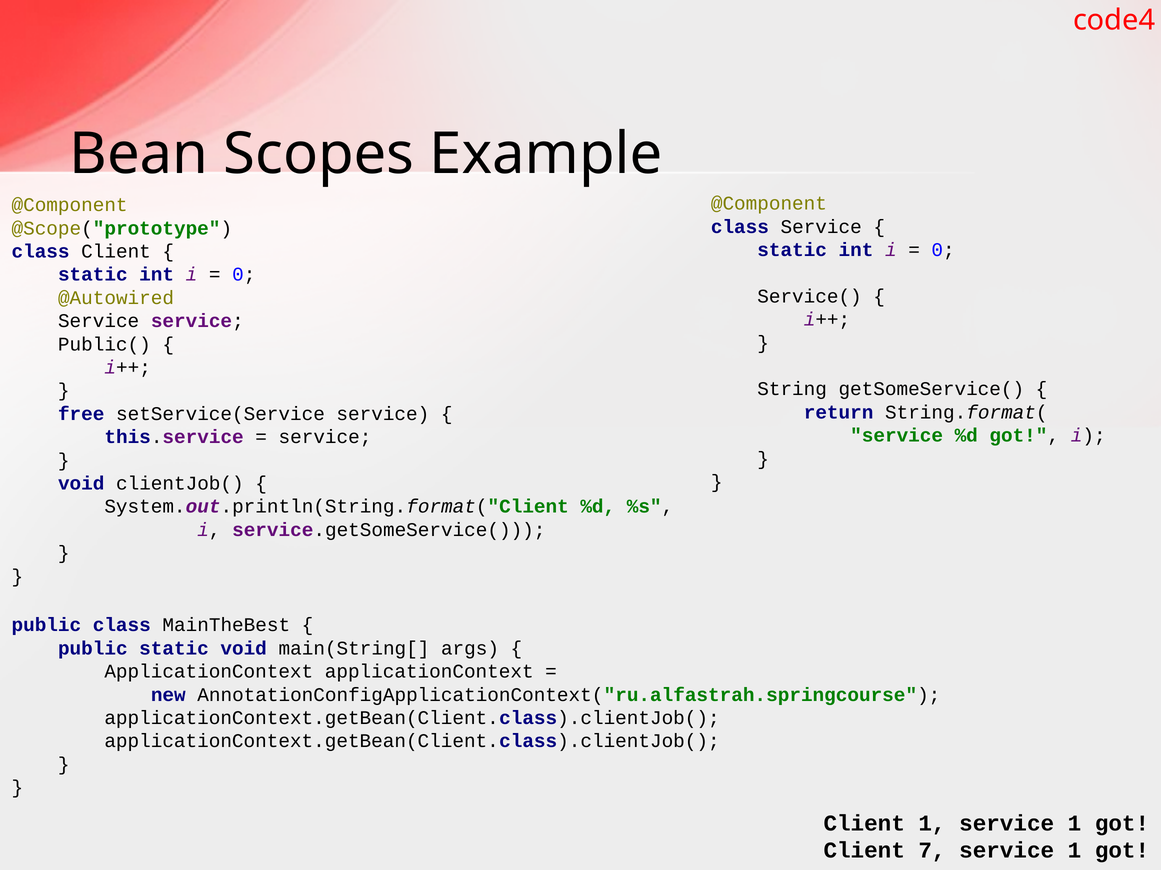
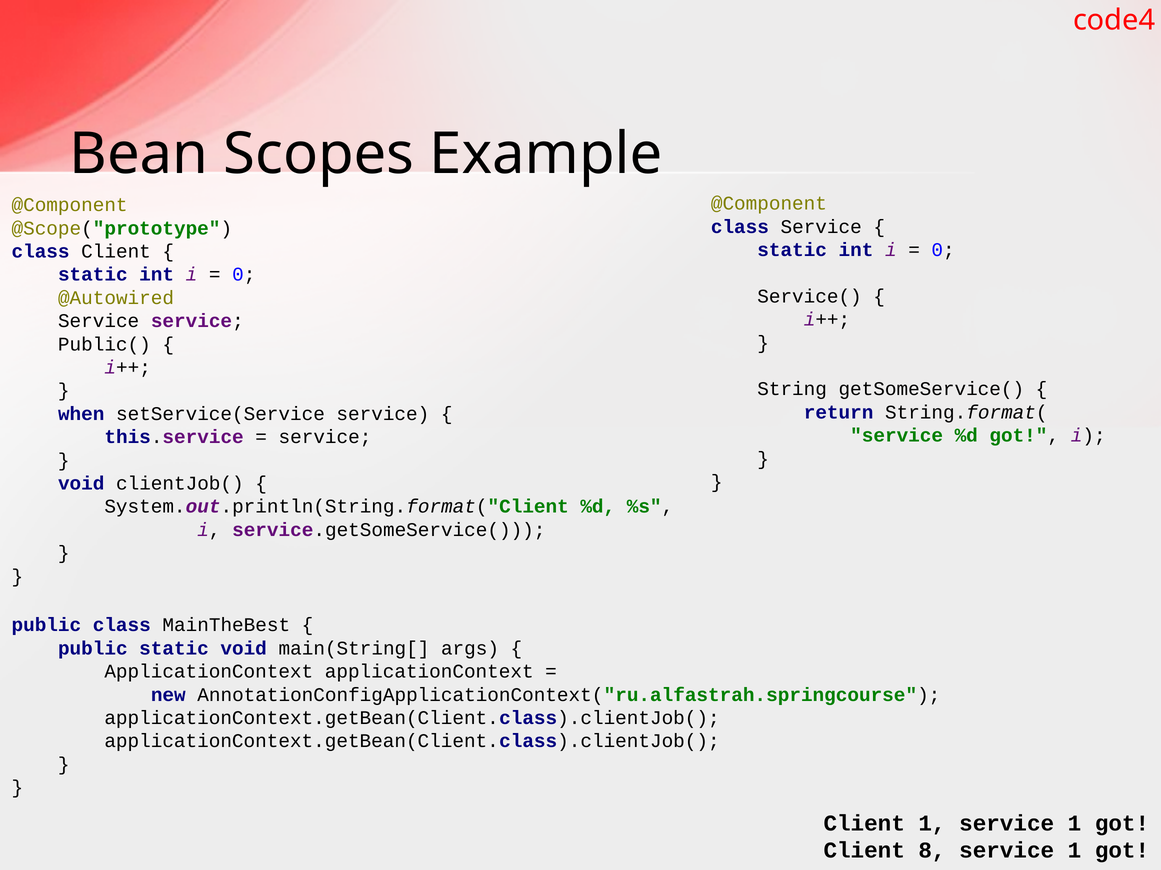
free: free -> when (81, 414)
7: 7 -> 8 (932, 851)
